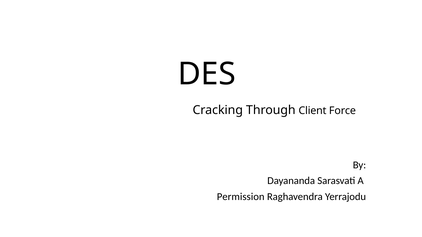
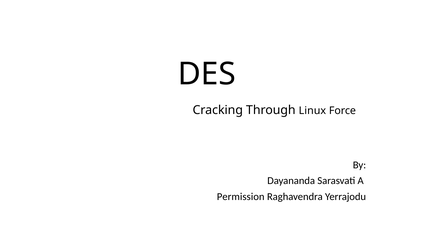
Client: Client -> Linux (312, 111)
